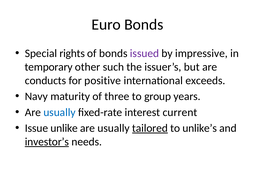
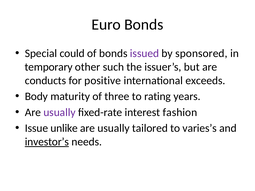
rights: rights -> could (72, 53)
impressive: impressive -> sponsored (201, 53)
Navy: Navy -> Body (36, 97)
group: group -> rating (158, 97)
usually colour: blue -> purple (59, 112)
current: current -> fashion (180, 112)
tailored underline: present -> none (150, 128)
unlike’s: unlike’s -> varies’s (200, 128)
